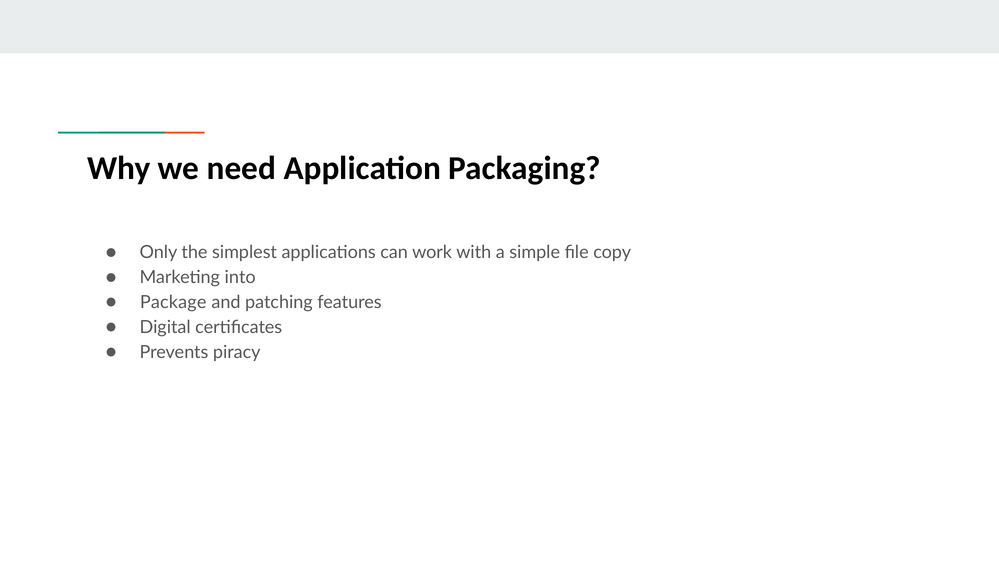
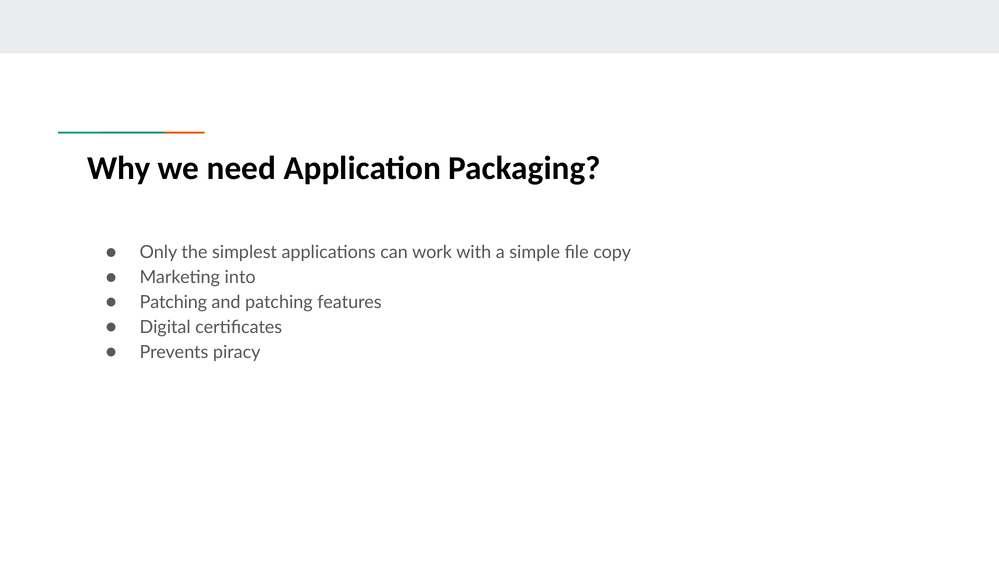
Package: Package -> Patching (173, 302)
